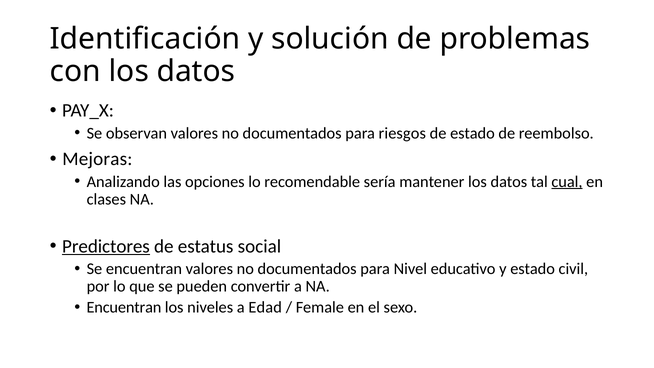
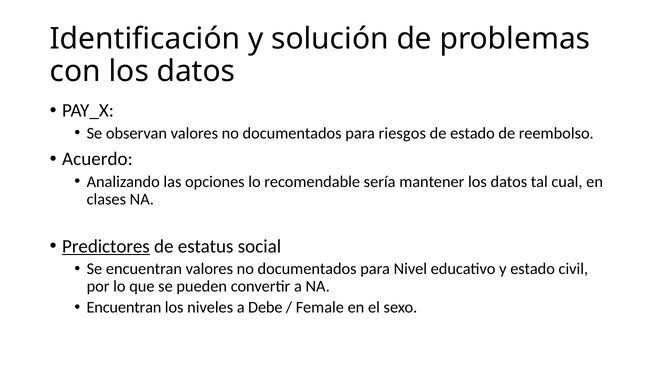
Mejoras: Mejoras -> Acuerdo (97, 159)
cual underline: present -> none (567, 182)
Edad: Edad -> Debe (265, 307)
